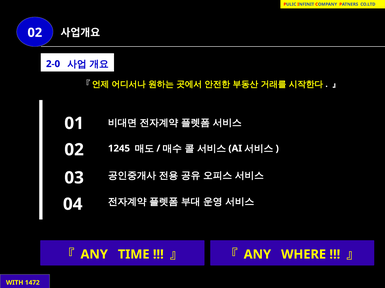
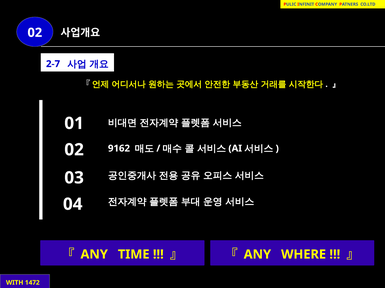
2-0: 2-0 -> 2-7 (53, 64)
1245: 1245 -> 9162 (119, 149)
